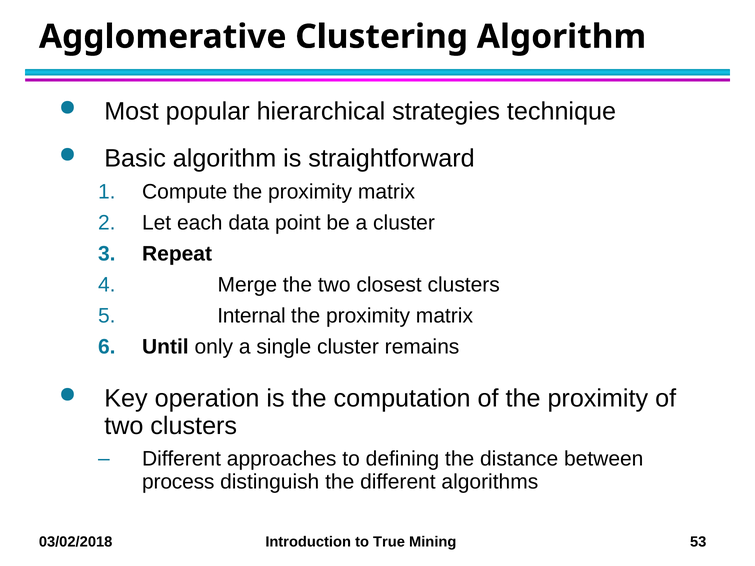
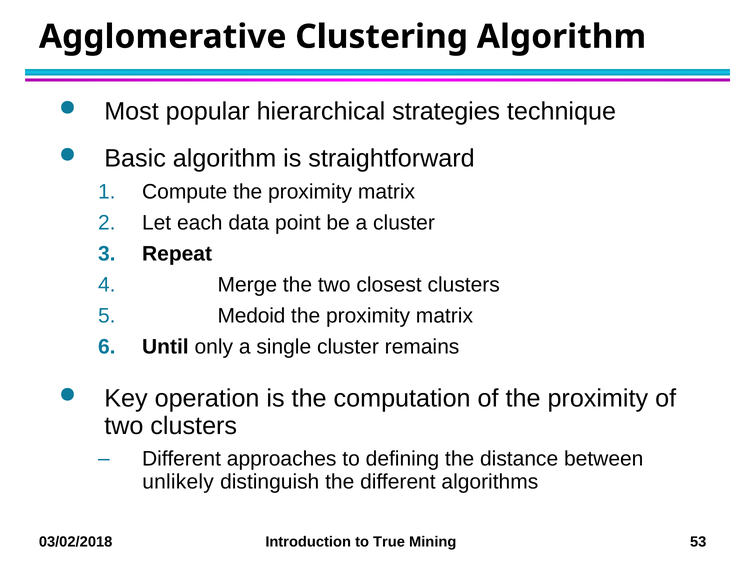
Internal: Internal -> Medoid (251, 316)
process: process -> unlikely (178, 482)
